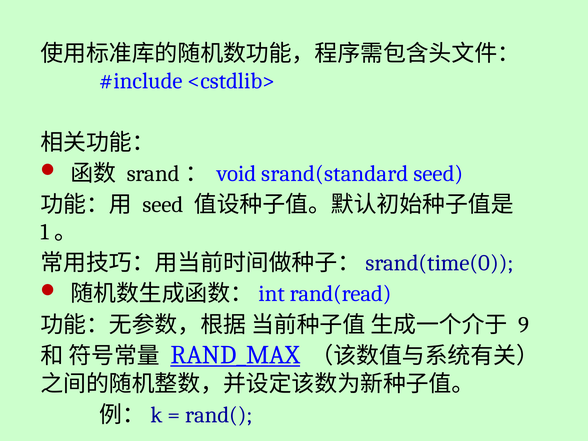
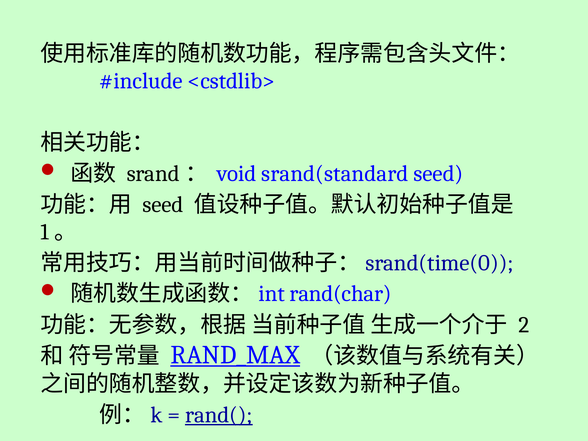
rand(read: rand(read -> rand(char (341, 294)
9: 9 -> 2 (524, 325)
rand( underline: none -> present (219, 415)
